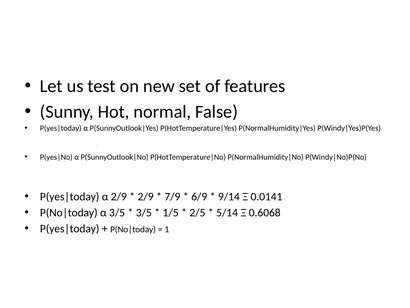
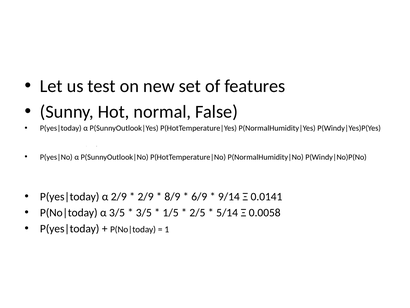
7/9: 7/9 -> 8/9 (172, 196)
0.6068: 0.6068 -> 0.0058 (265, 212)
